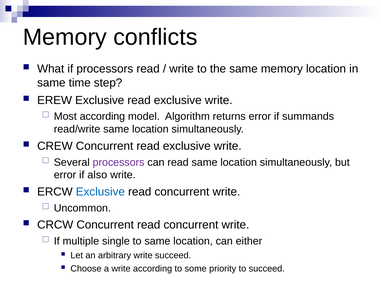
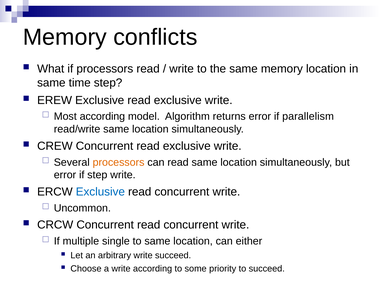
summands: summands -> parallelism (308, 116)
processors colour: purple -> orange (119, 162)
if also: also -> step (97, 175)
